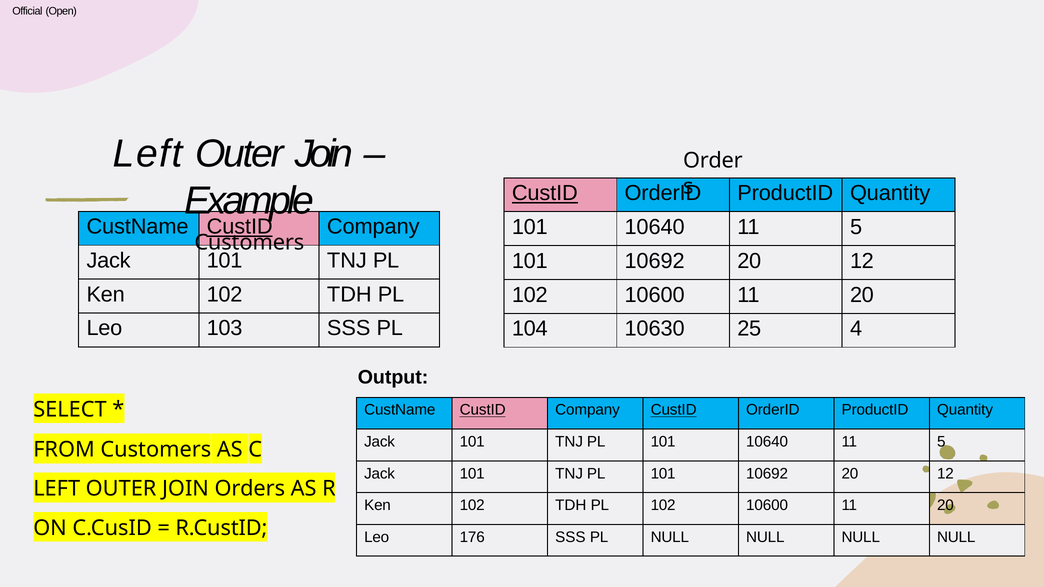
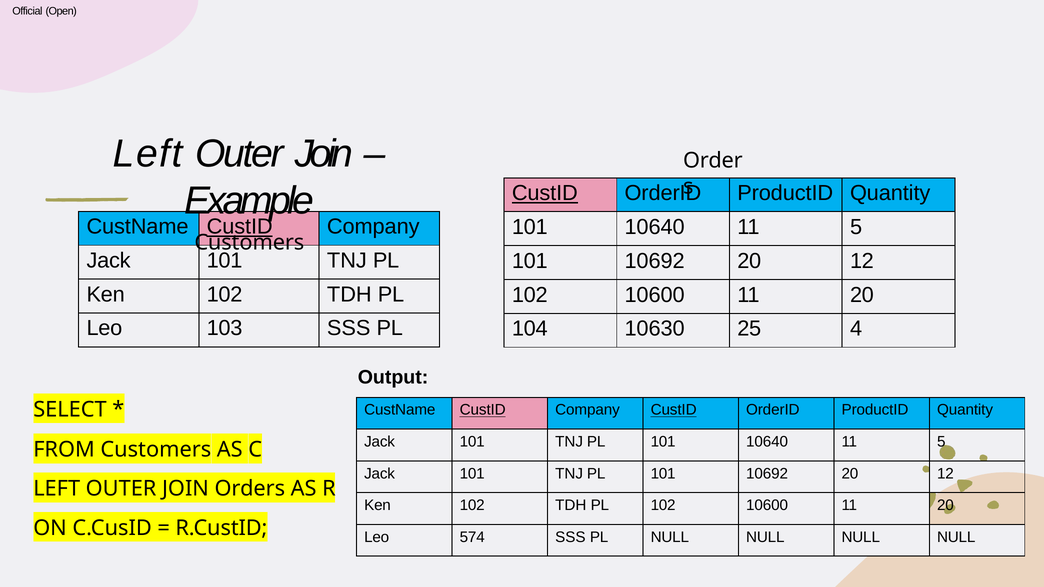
176: 176 -> 574 (472, 537)
